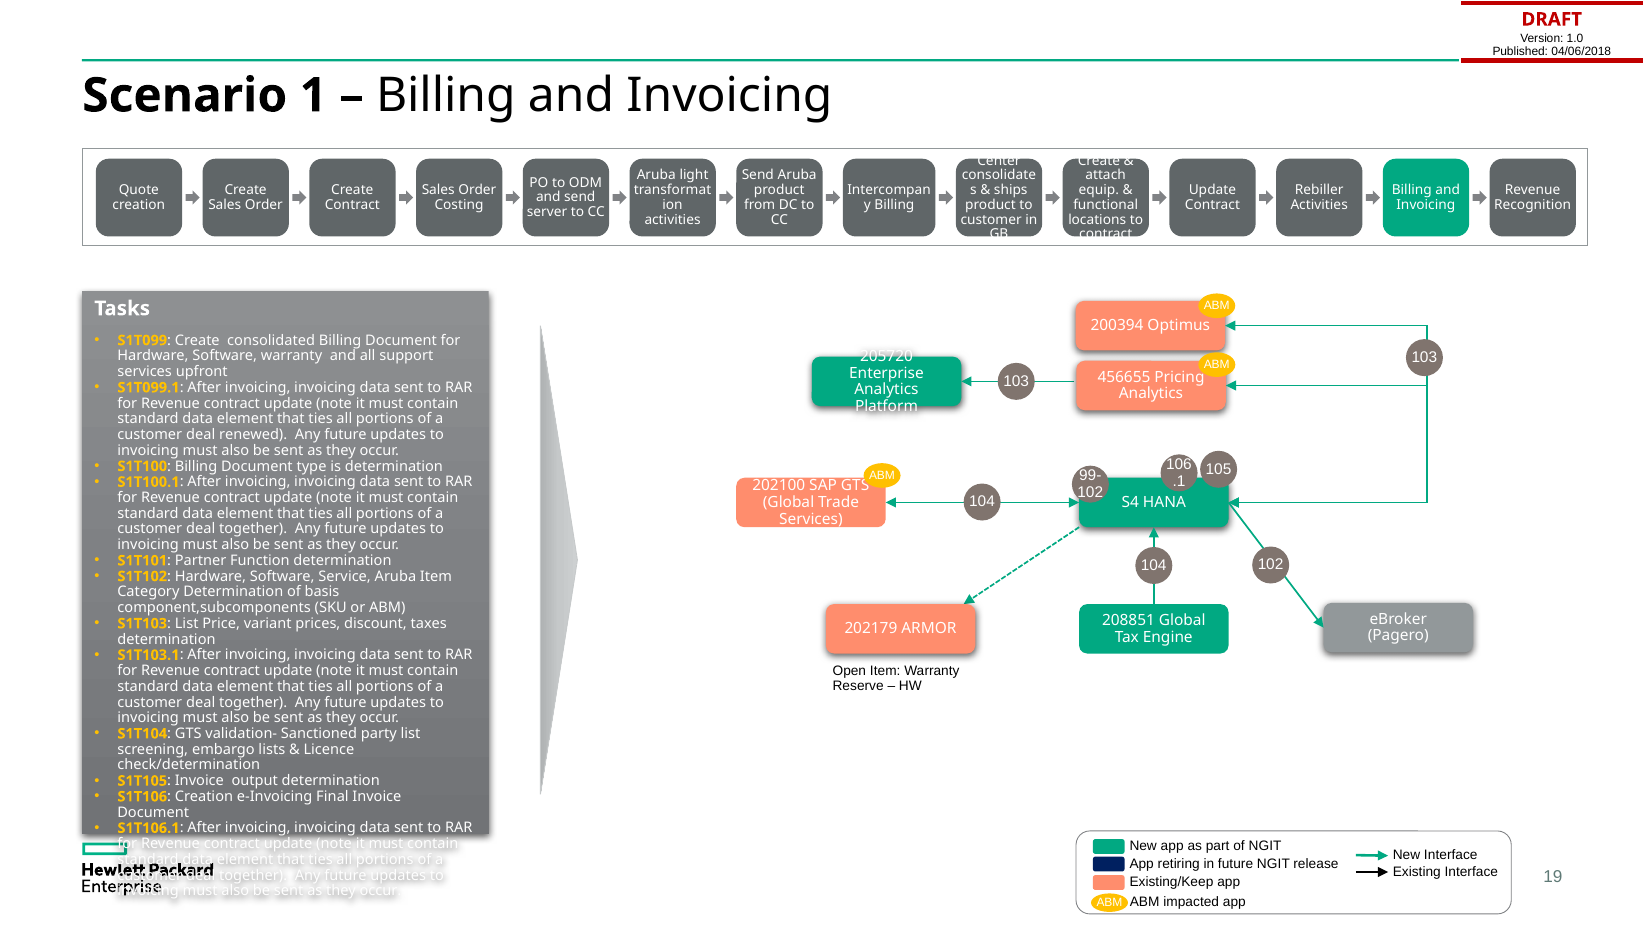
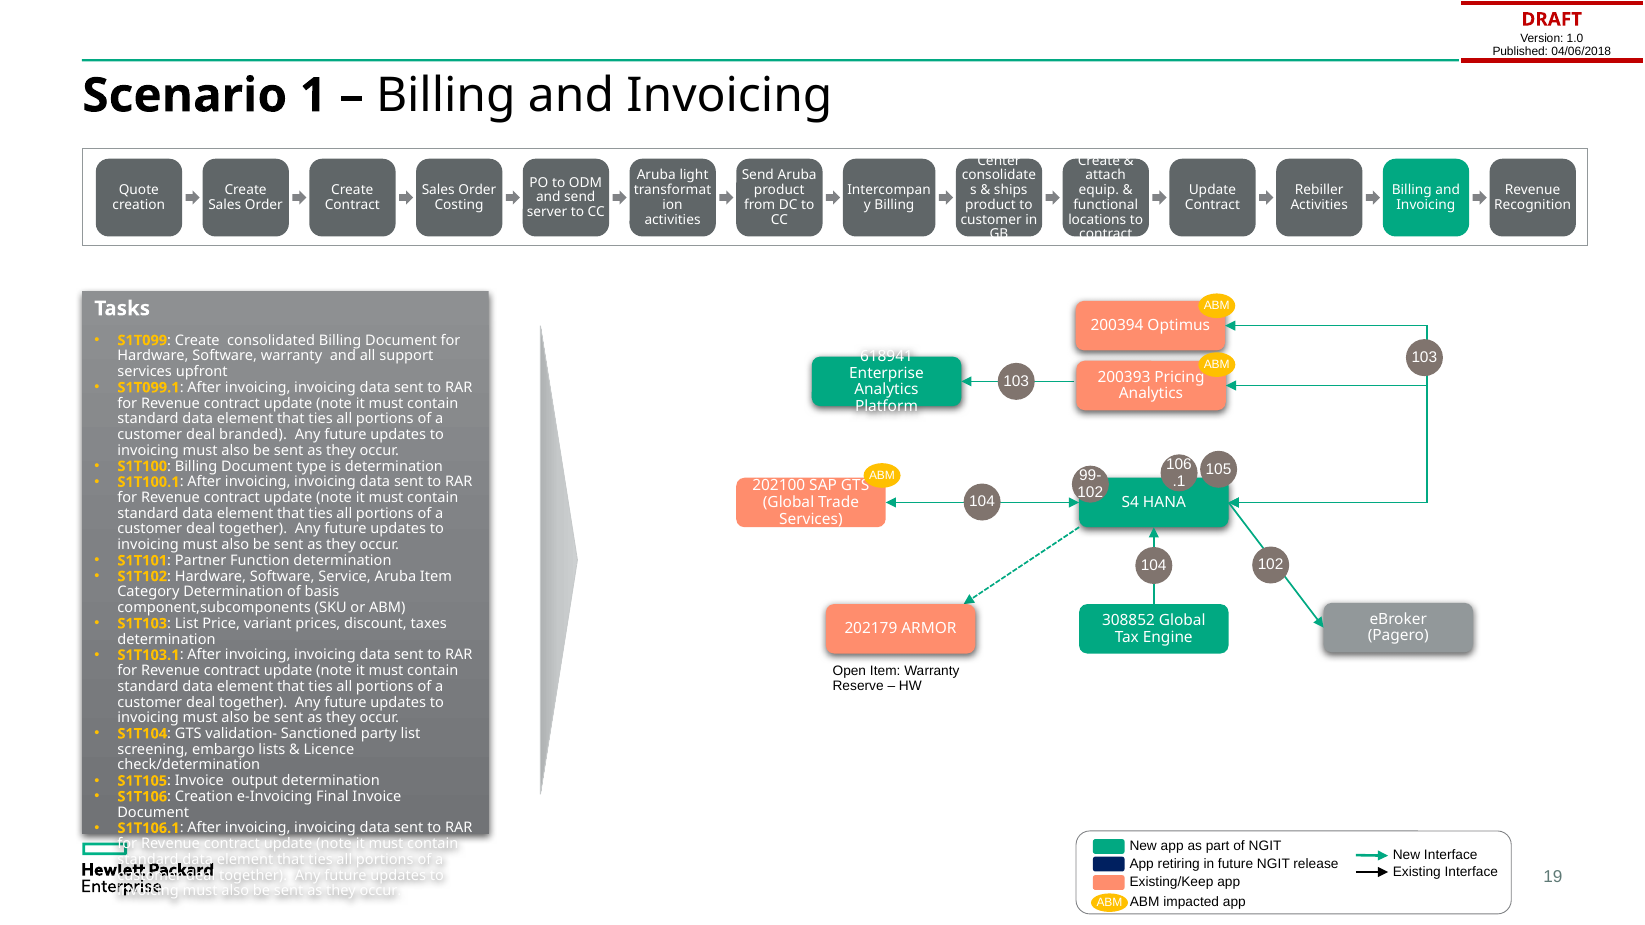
205720: 205720 -> 618941 (887, 356)
456655: 456655 -> 200393 (1124, 377)
renewed: renewed -> branded (253, 435)
208851: 208851 -> 308852 (1128, 621)
